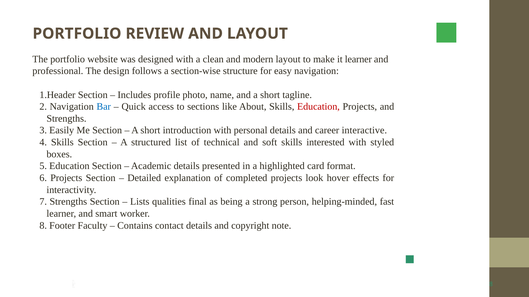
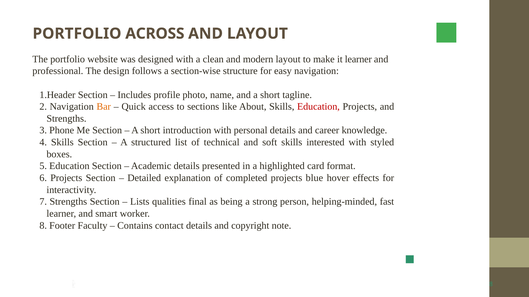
REVIEW: REVIEW -> ACROSS (155, 34)
Bar colour: blue -> orange (104, 107)
Easily: Easily -> Phone (62, 131)
interactive: interactive -> knowledge (364, 131)
look: look -> blue (314, 178)
